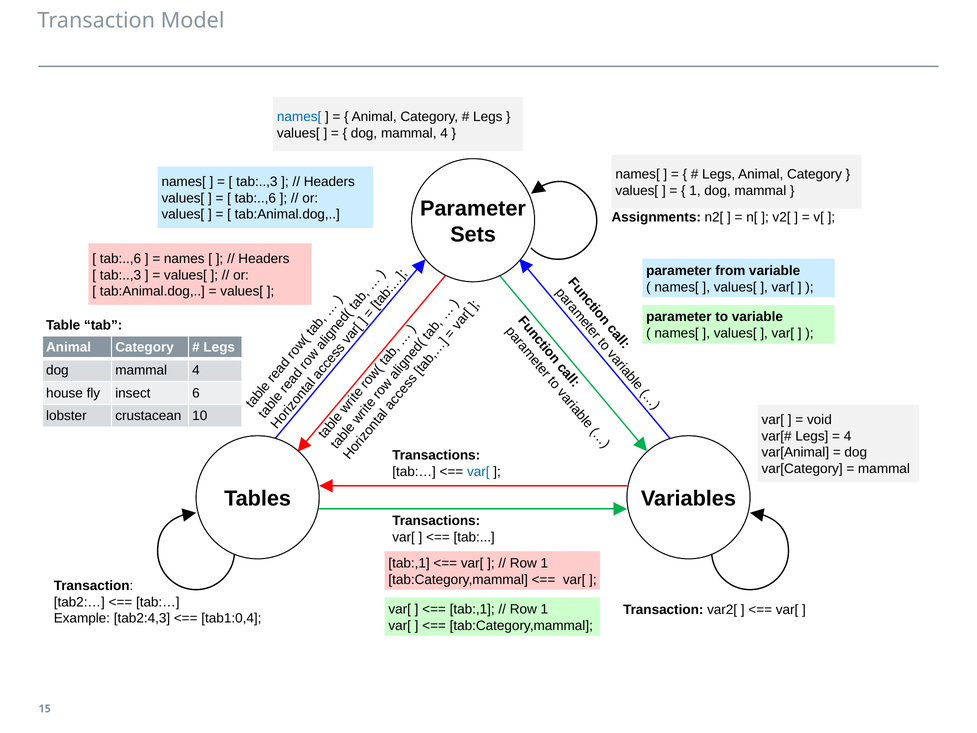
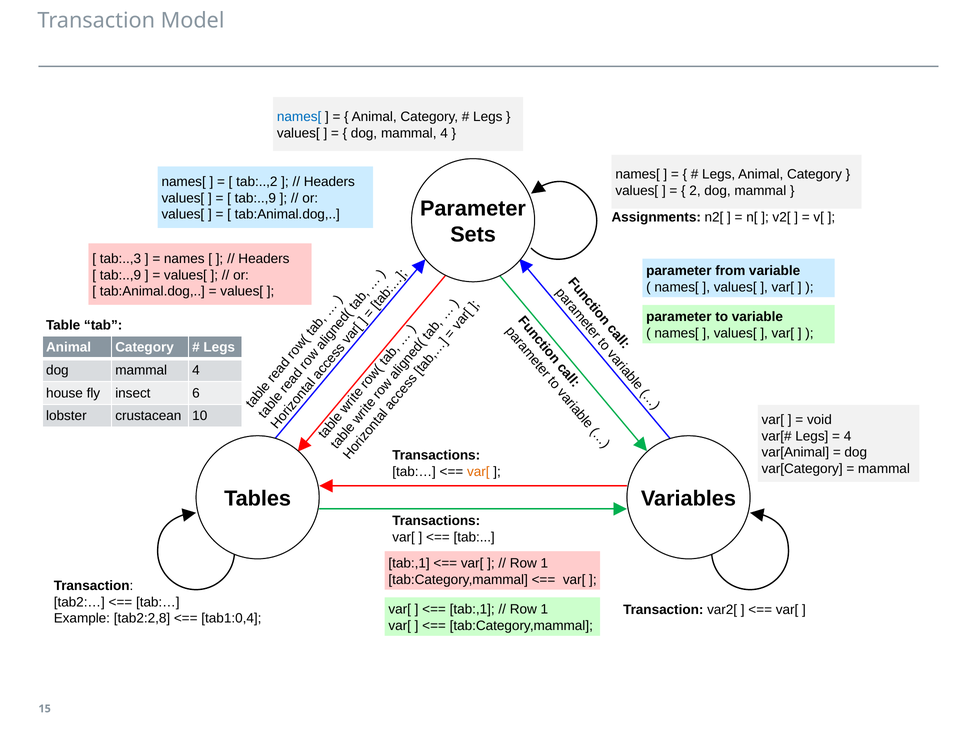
tab:..,3: tab:..,3 -> tab:..,2 (257, 182)
1: 1 -> 2 (695, 191)
tab:..,6: tab:..,6 -> tab:..,9 (255, 198)
tab:..,6: tab:..,6 -> tab:..,3 (120, 259)
tab:..,3: tab:..,3 -> tab:..,9 (120, 275)
var[ colour: blue -> orange (478, 472)
tab2:4,3: tab2:4,3 -> tab2:2,8 (142, 618)
